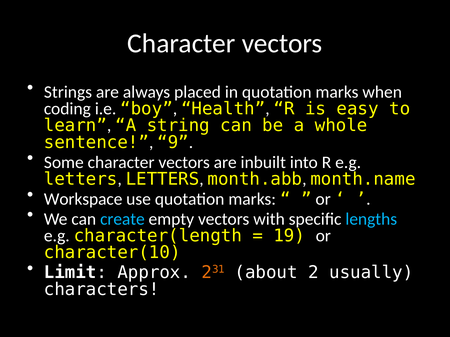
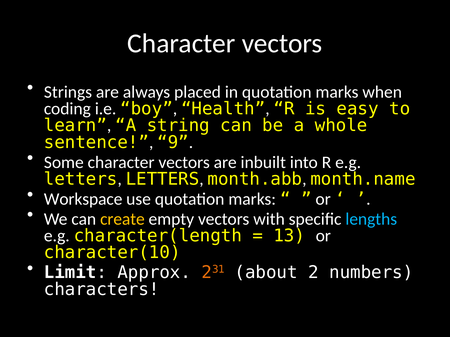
create colour: light blue -> yellow (122, 219)
19: 19 -> 13 (289, 236)
usually: usually -> numbers (371, 273)
